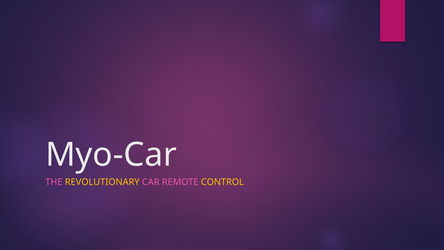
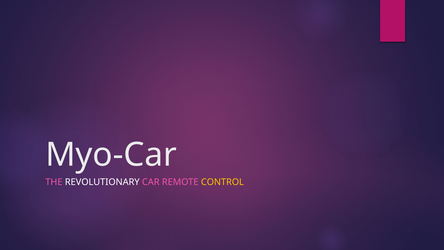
REVOLUTIONARY colour: yellow -> white (102, 182)
